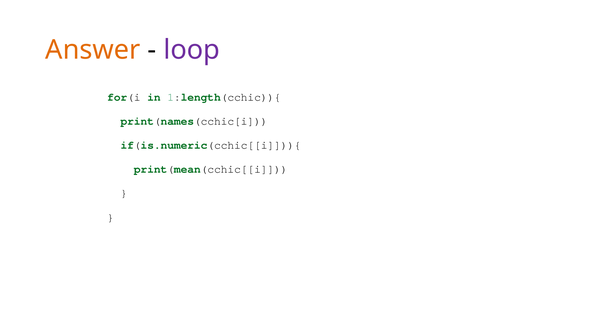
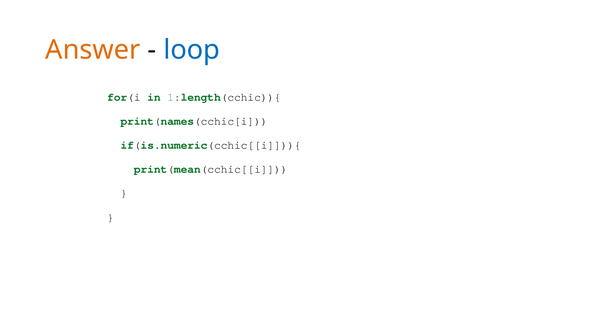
loop colour: purple -> blue (192, 50)
